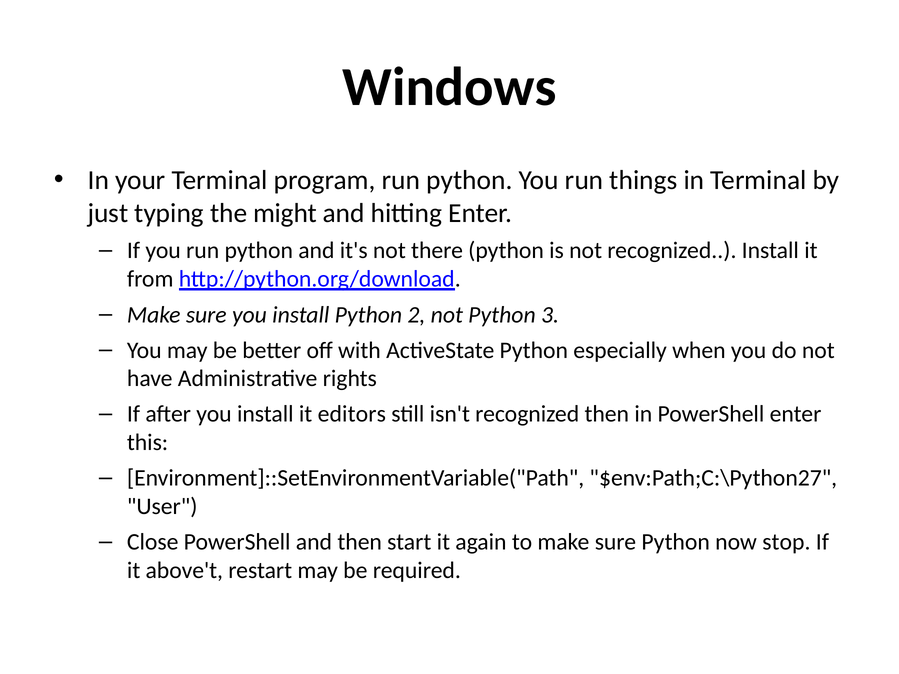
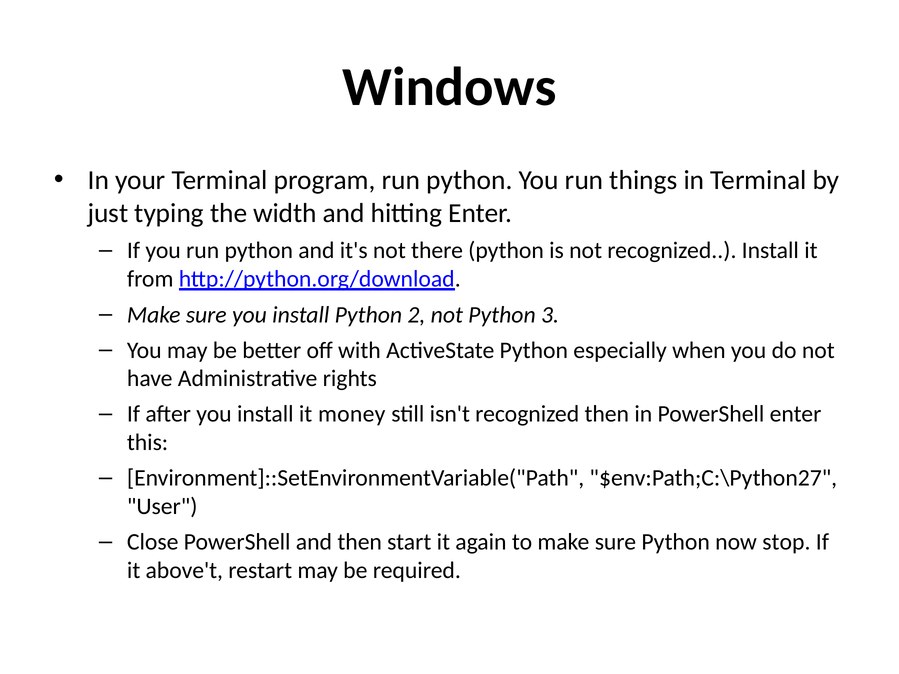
might: might -> width (285, 213)
editors: editors -> money (352, 414)
